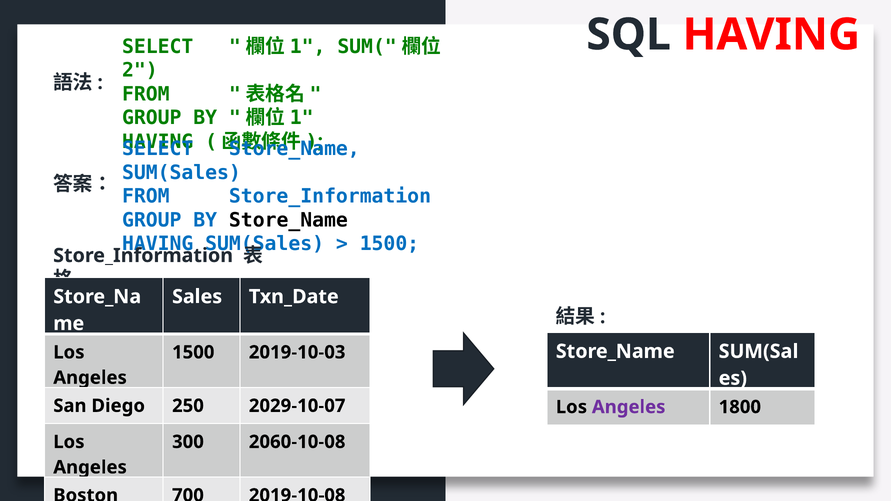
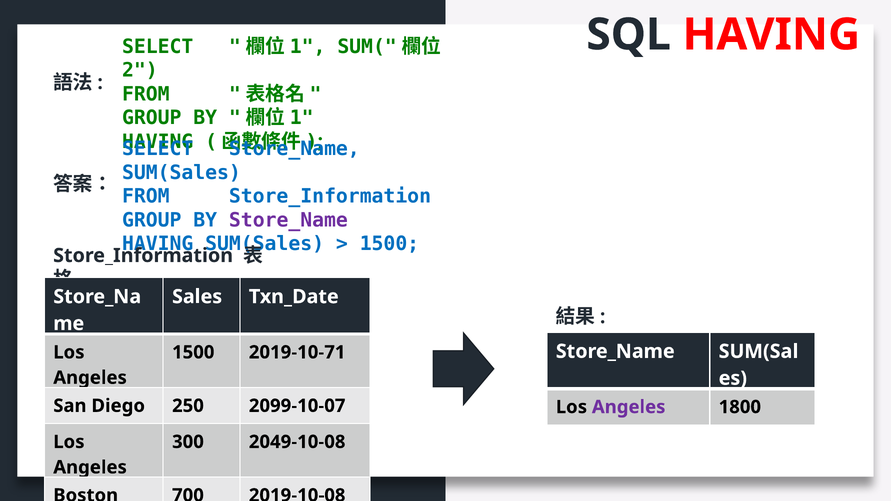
Store_Name colour: black -> purple (288, 220)
2019-10-03: 2019-10-03 -> 2019-10-71 (297, 352)
2029-10-07: 2029-10-07 -> 2099-10-07 (297, 406)
2060-10-08: 2060-10-08 -> 2049-10-08 (297, 442)
